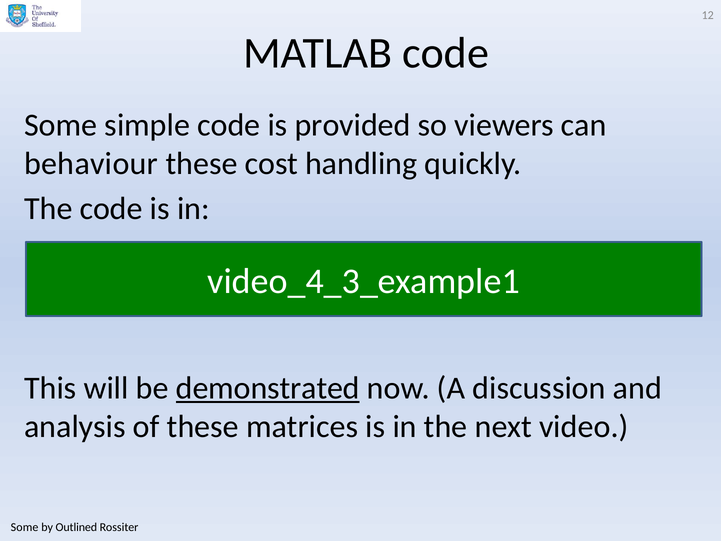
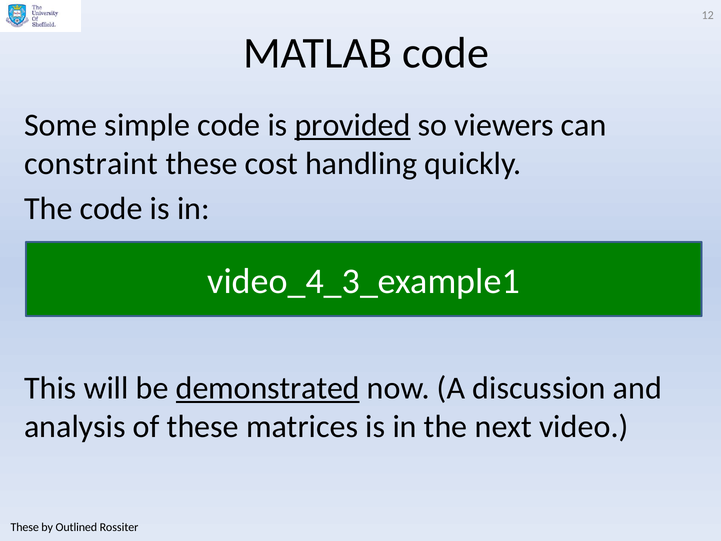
provided underline: none -> present (353, 125)
behaviour: behaviour -> constraint (91, 164)
Some: Some -> These (25, 527)
